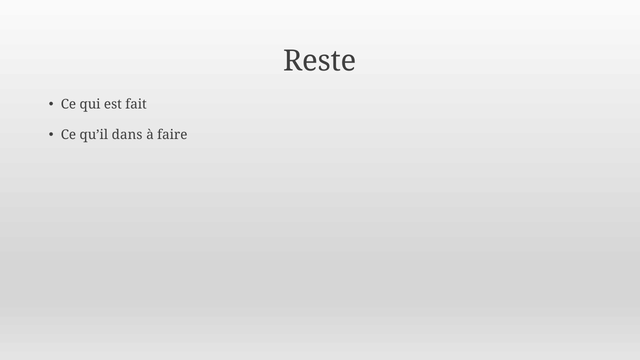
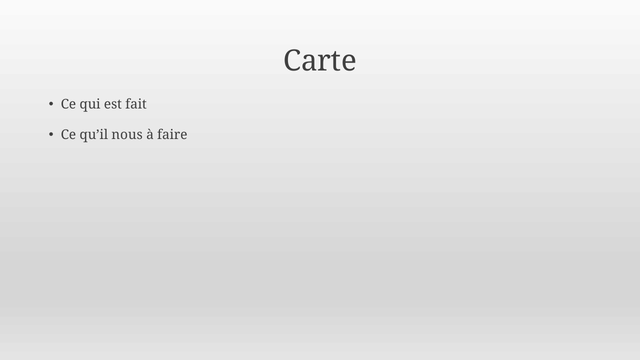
Reste: Reste -> Carte (320, 61)
dans: dans -> nous (127, 135)
